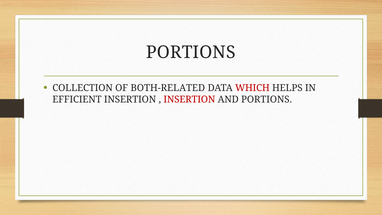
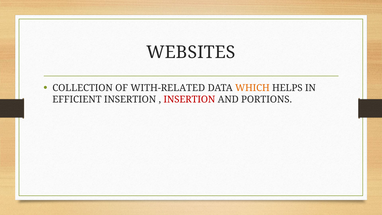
PORTIONS: PORTIONS -> WEBSITES (191, 52)
BOTH-RELATED: BOTH-RELATED -> WITH-RELATED (168, 88)
WHICH colour: red -> orange (252, 88)
